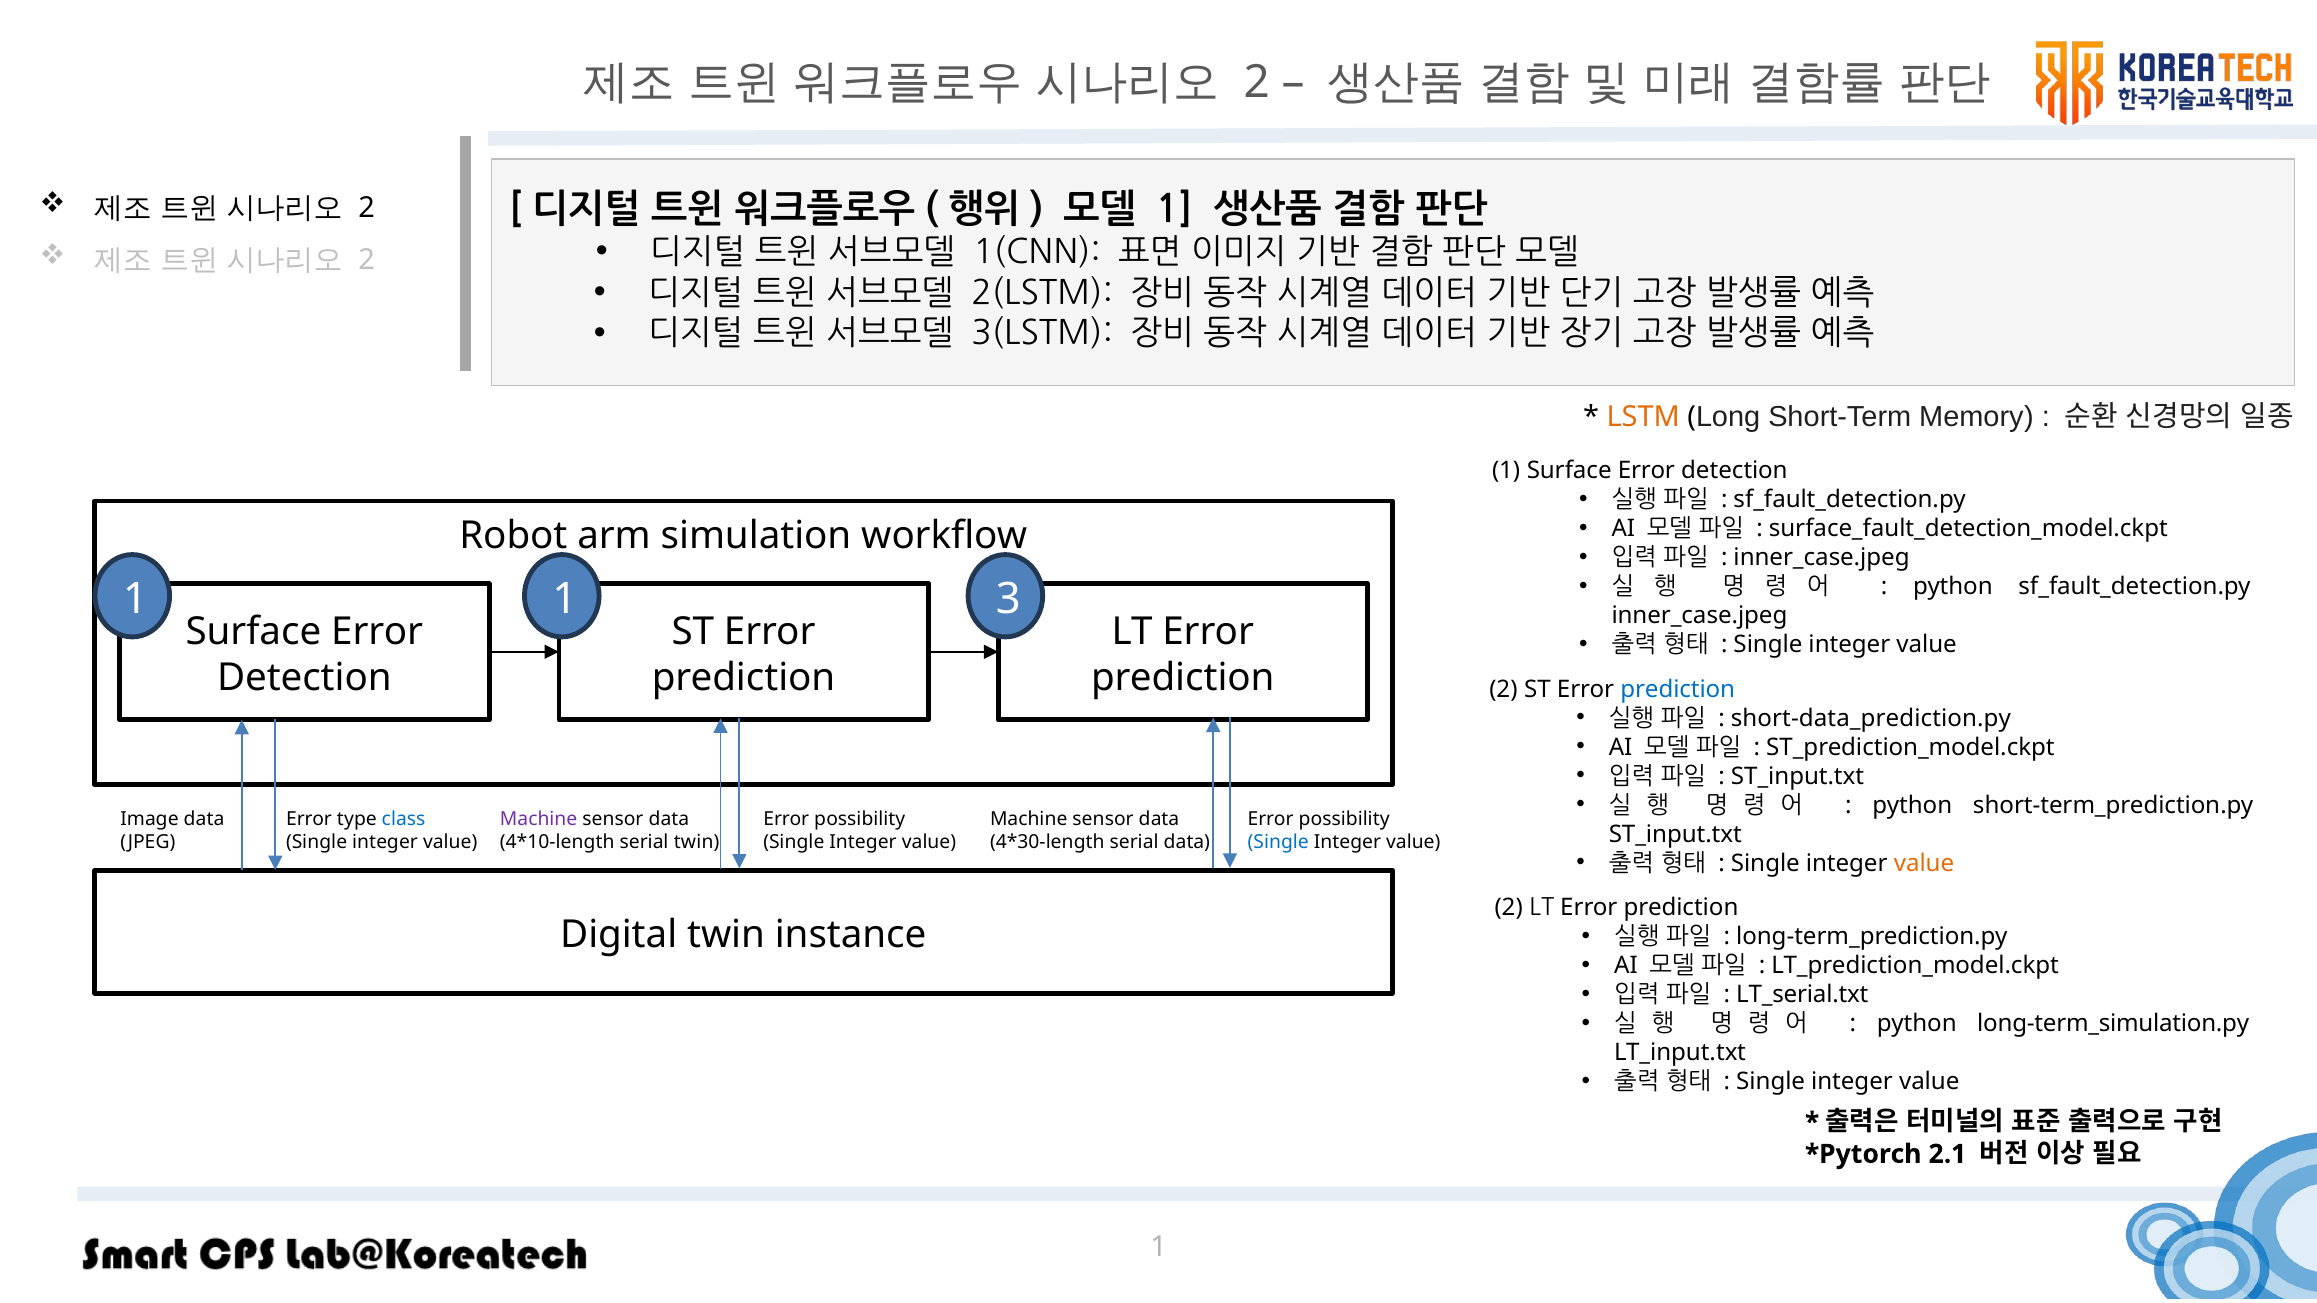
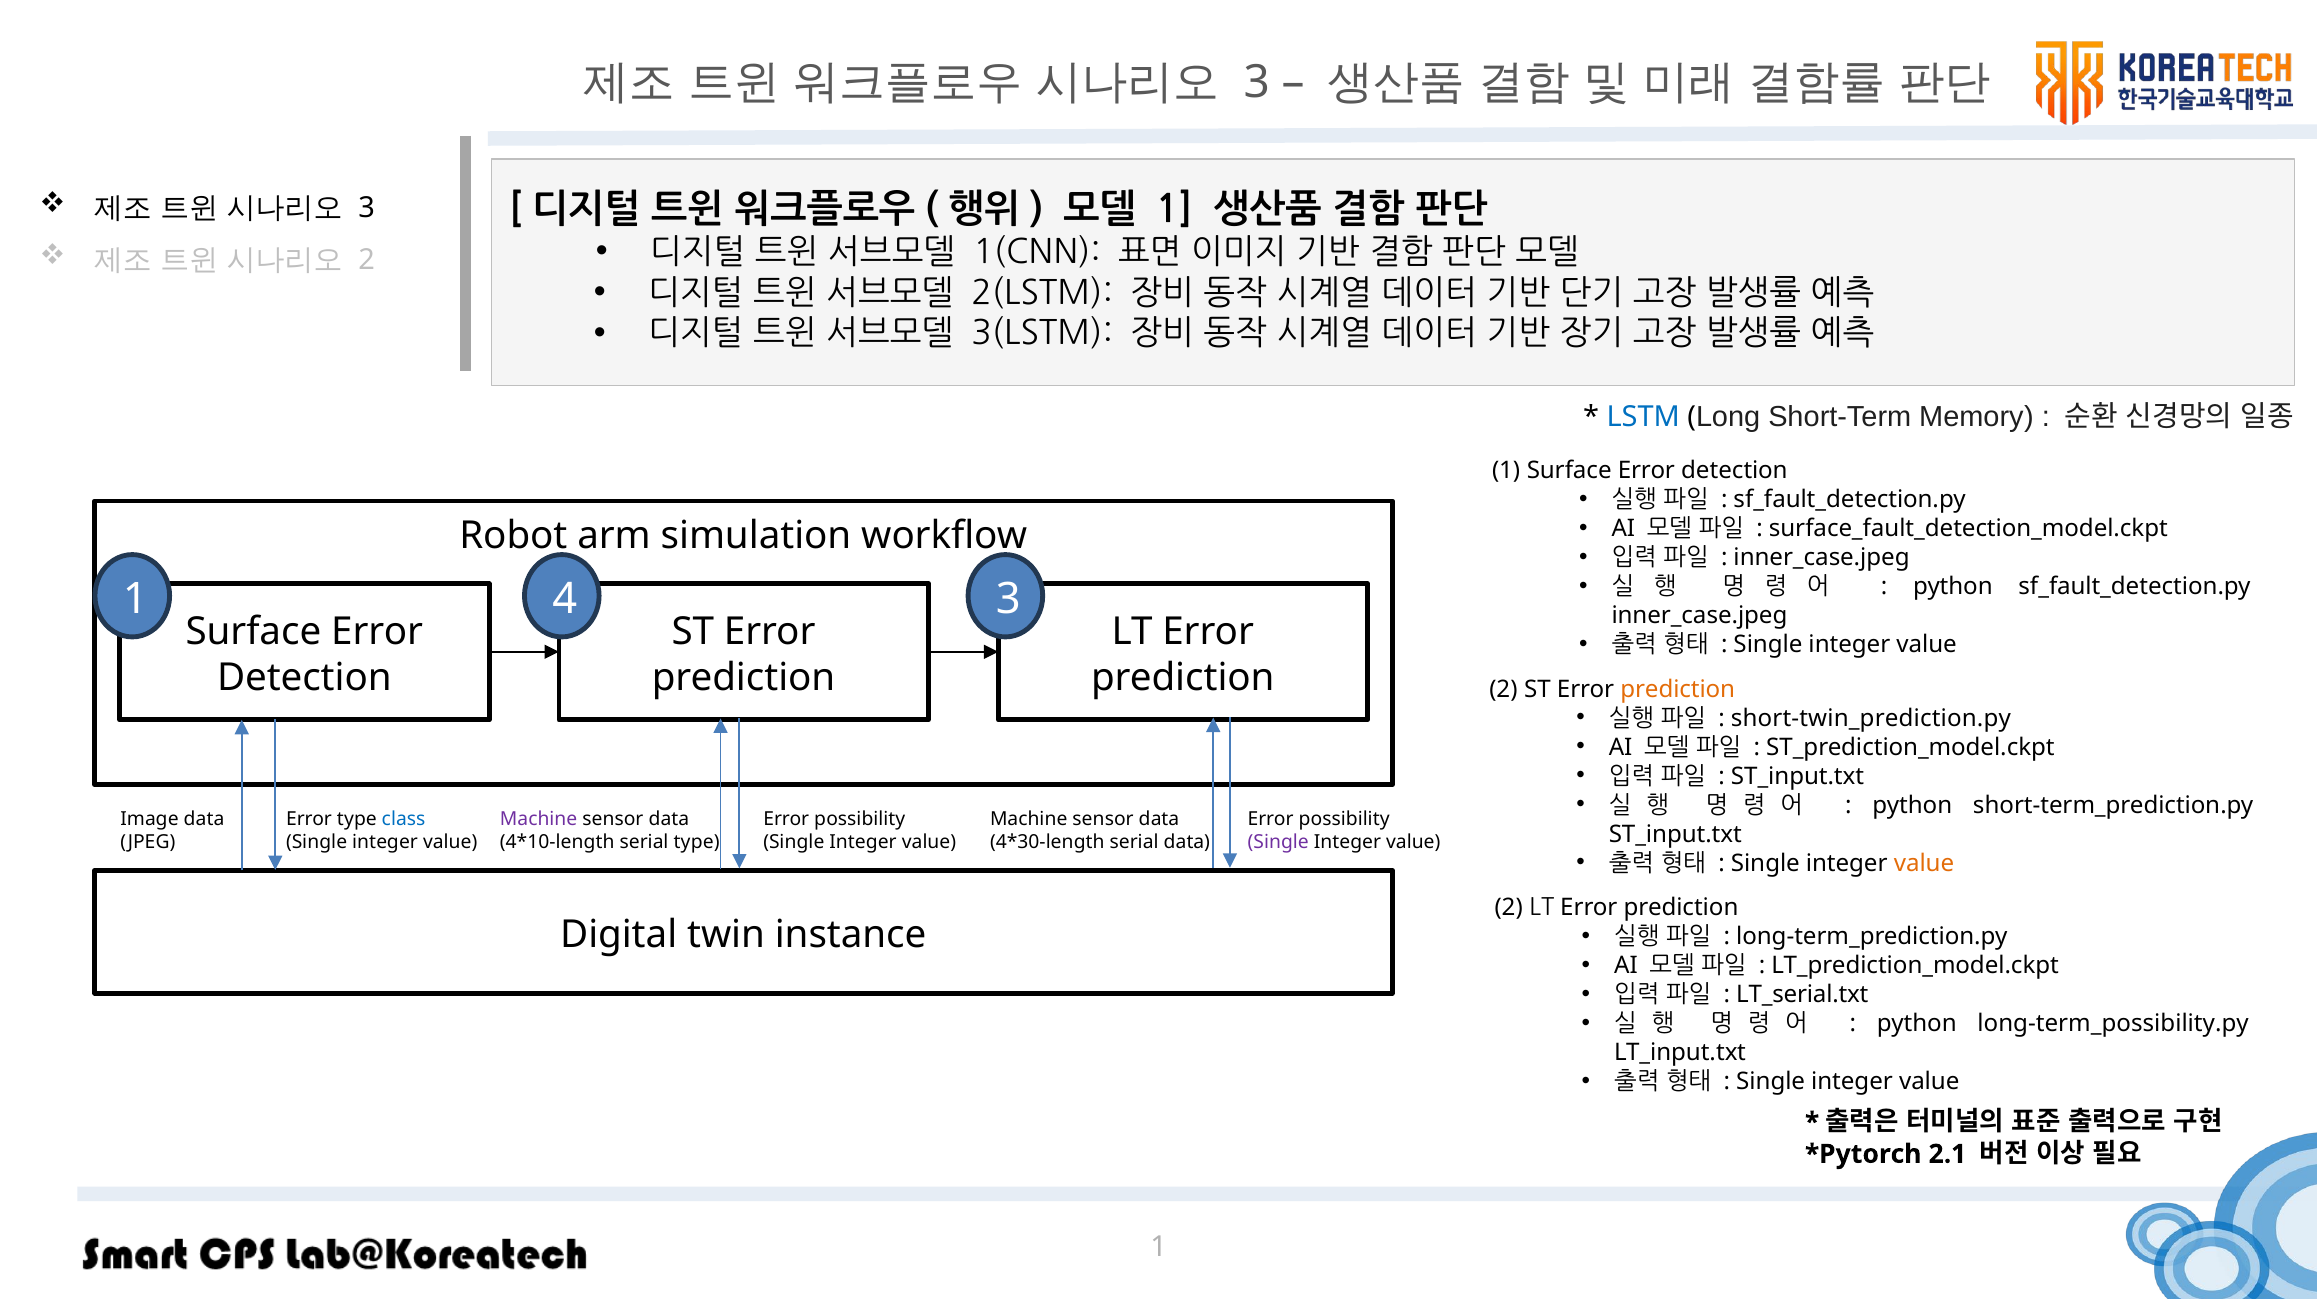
2: 2 -> 3 (1257, 82)
2: 2 -> 3 (367, 208)
LSTM colour: orange -> blue (1643, 417)
1 1: 1 -> 4 (565, 599)
prediction colour: blue -> orange (1678, 689)
short-data_prediction.py: short-data_prediction.py -> short-twin_prediction.py (1871, 718)
serial twin: twin -> type (697, 842)
Single colour: blue -> purple (1278, 842)
long-term_simulation.py: long-term_simulation.py -> long-term_possibility.py (2113, 1024)
